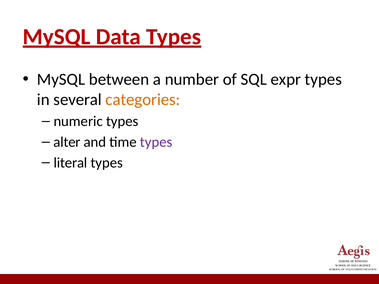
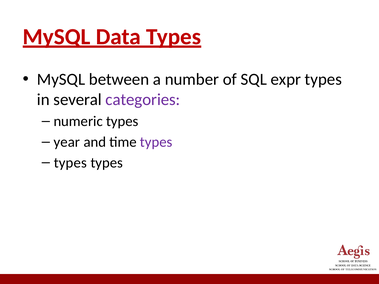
categories colour: orange -> purple (143, 100)
alter: alter -> year (67, 142)
literal: literal -> types (70, 163)
